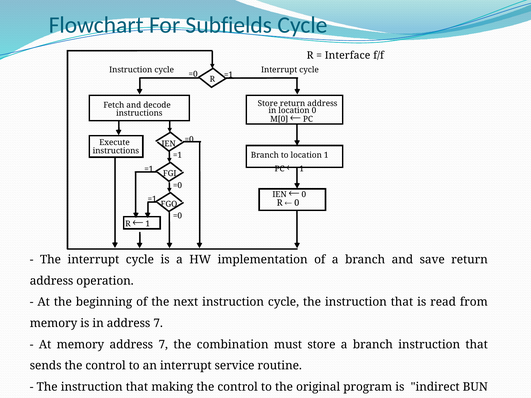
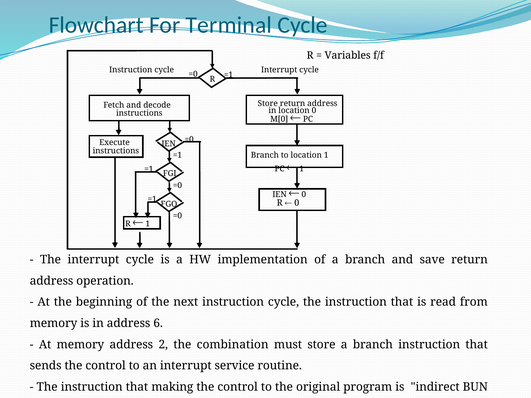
Subfields: Subfields -> Terminal (229, 25)
Interface: Interface -> Variables (348, 55)
in address 7: 7 -> 6 (158, 323)
memory address 7: 7 -> 2 (163, 345)
